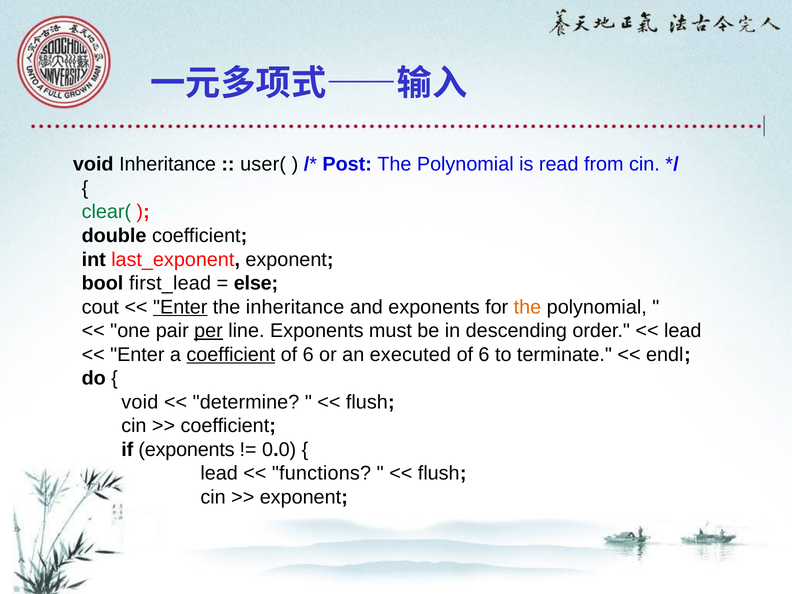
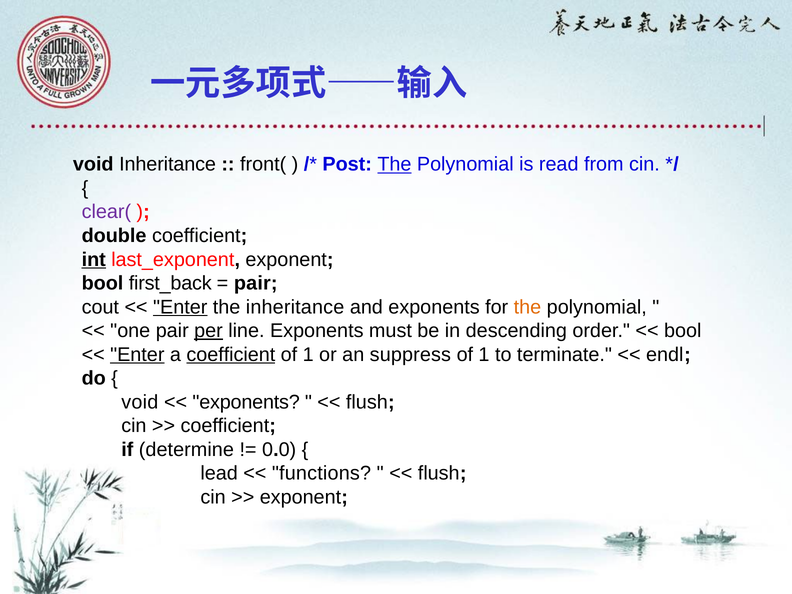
user(: user( -> front( (263, 164)
The underline: none -> present (394, 164)
clear( colour: green -> purple (106, 212)
int underline: none -> present (94, 259)
first_lead: first_lead -> first_back (170, 283)
else: else -> pair (256, 283)
lead: lead -> bool (683, 331)
Enter underline: none -> present (137, 355)
6: 6 -> 1 (308, 355)
executed: executed -> suppress (410, 355)
6: 6 -> 1 (484, 355)
determine: determine -> exponents (246, 402)
if exponents: exponents -> determine (186, 450)
